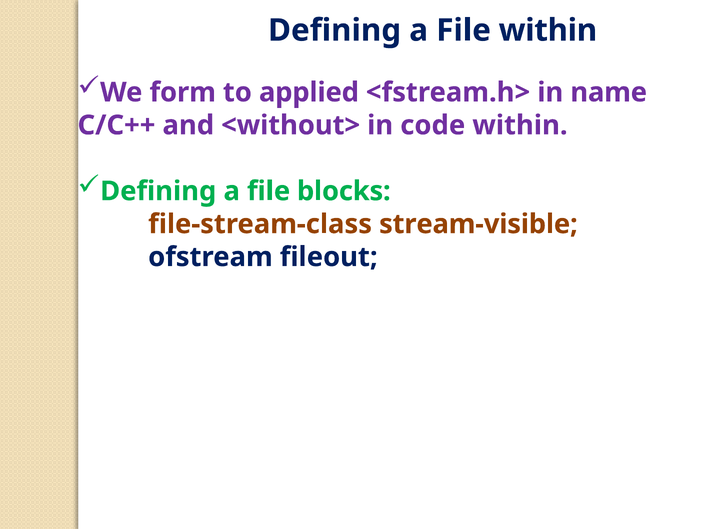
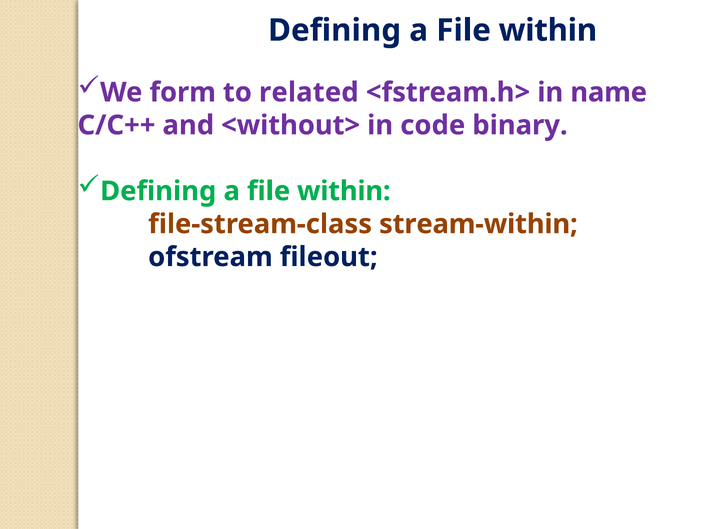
applied: applied -> related (309, 92)
code within: within -> binary (520, 125)
blocks: blocks -> within (344, 191)
stream-visible: stream-visible -> stream-within (478, 224)
